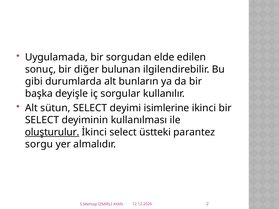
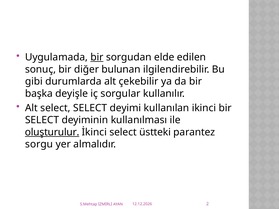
bir underline: none -> present (97, 57)
bunların: bunların -> çekebilir (139, 81)
Alt sütun: sütun -> select (55, 108)
isimlerine: isimlerine -> kullanılan (166, 108)
